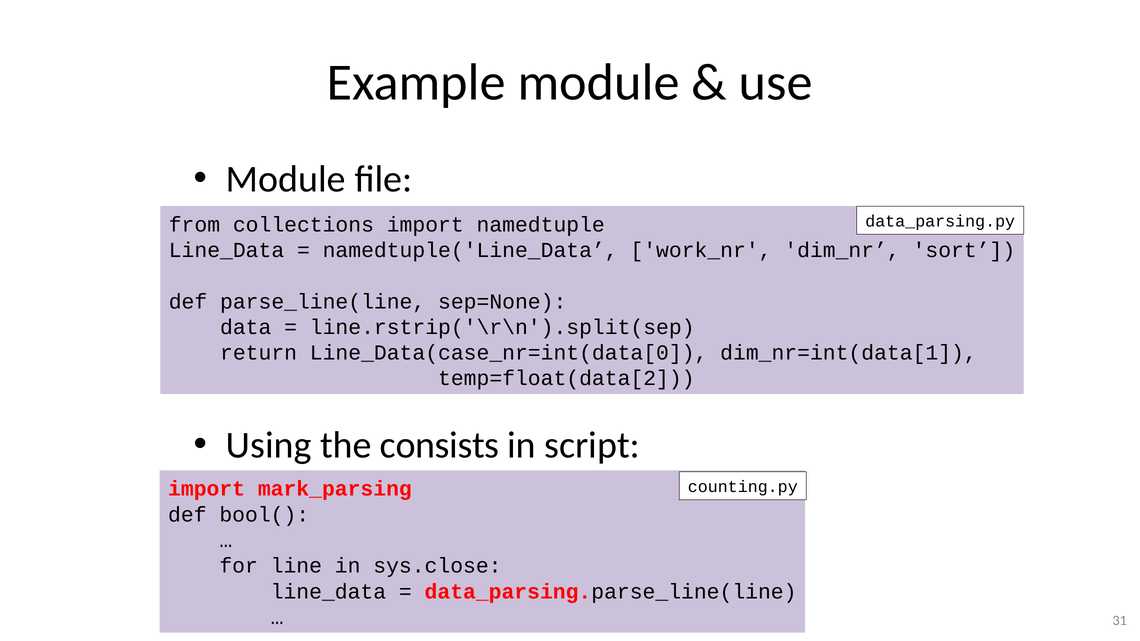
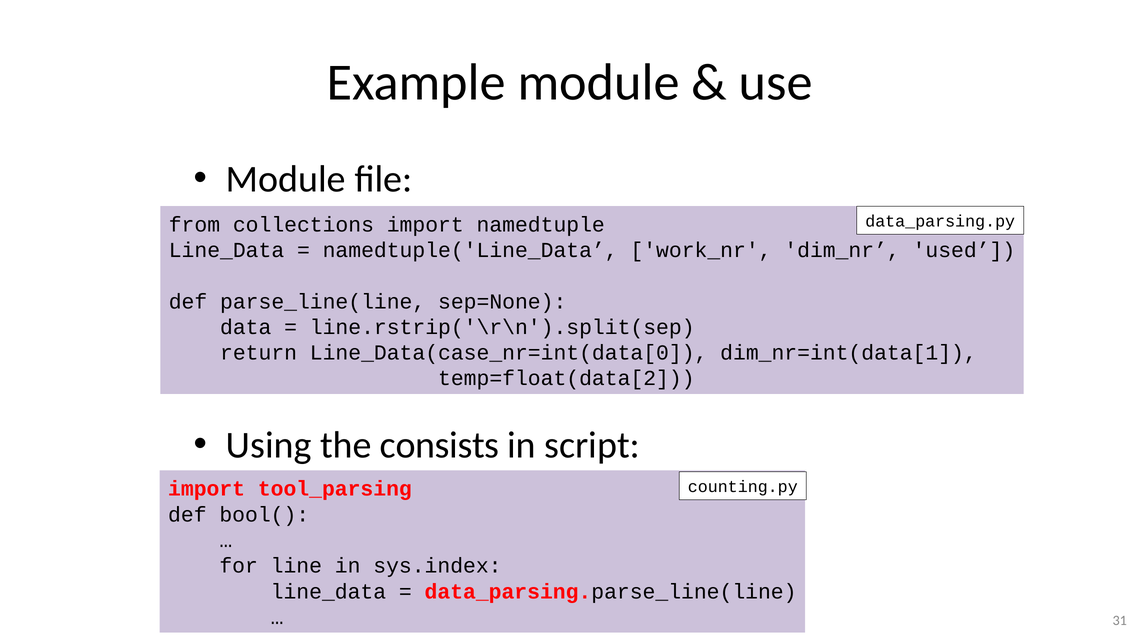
sort: sort -> used (964, 250)
mark_parsing: mark_parsing -> tool_parsing (335, 489)
sys.close: sys.close -> sys.index (437, 566)
